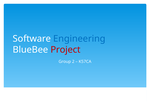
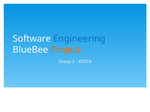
Project colour: red -> orange (66, 50)
